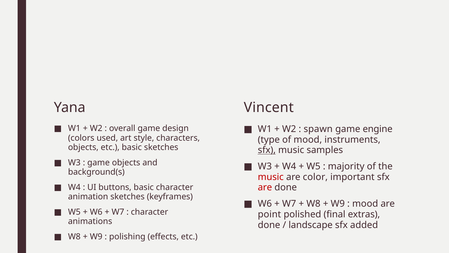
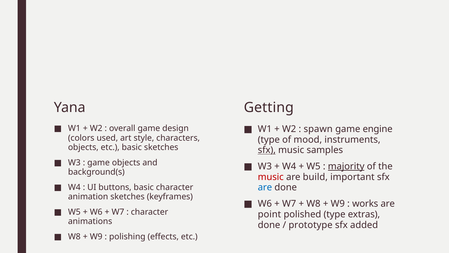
Vincent: Vincent -> Getting (269, 107)
majority underline: none -> present (346, 166)
color: color -> build (315, 177)
are colour: red -> blue (265, 187)
mood: mood -> works (365, 203)
polished final: final -> type (335, 214)
landscape: landscape -> prototype (311, 225)
